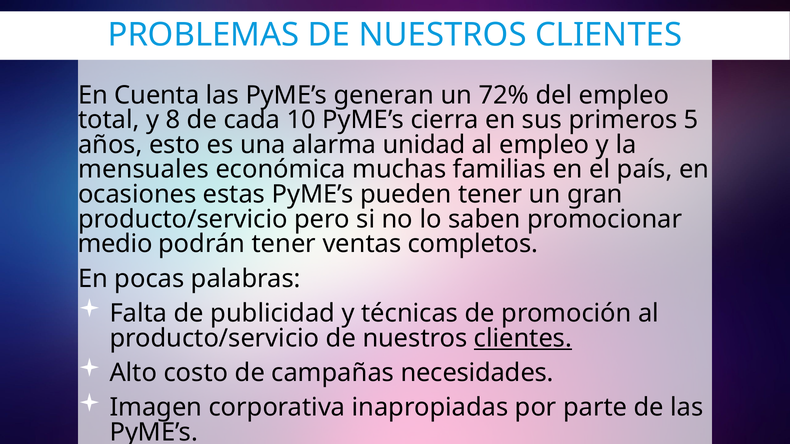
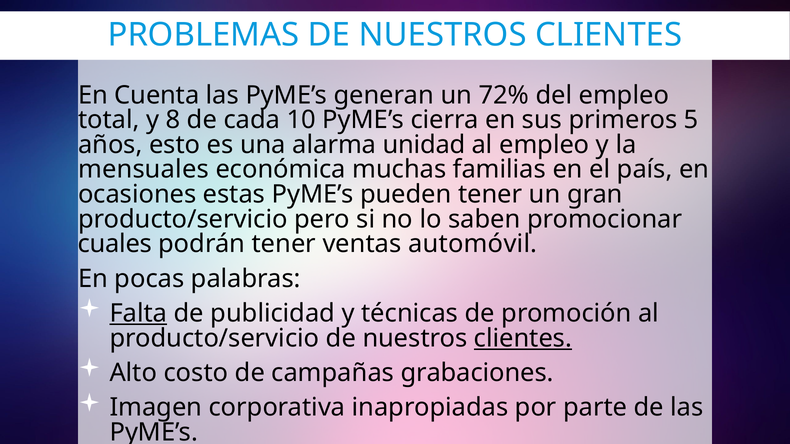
medio: medio -> cuales (115, 244)
completos: completos -> automóvil (473, 244)
Falta underline: none -> present (138, 314)
necesidades: necesidades -> grabaciones (477, 373)
